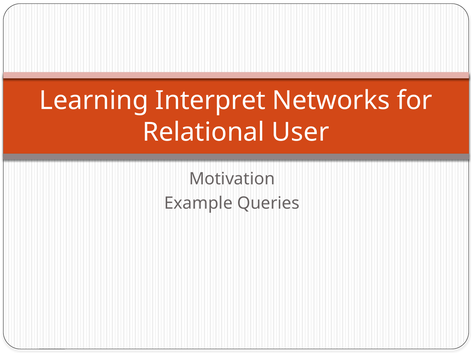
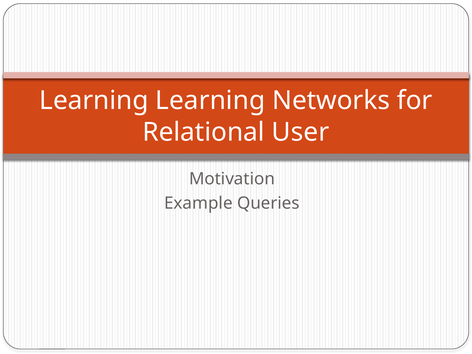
Learning Interpret: Interpret -> Learning (210, 101)
